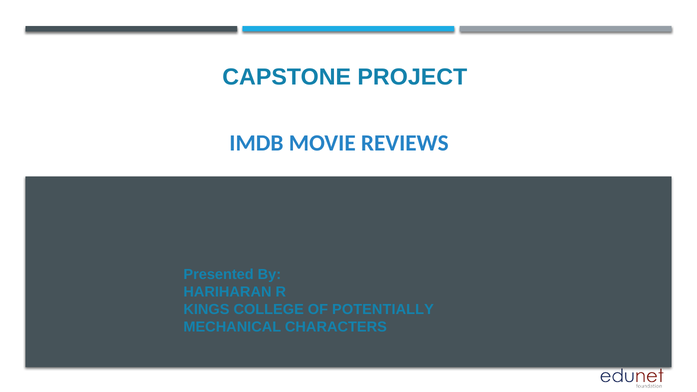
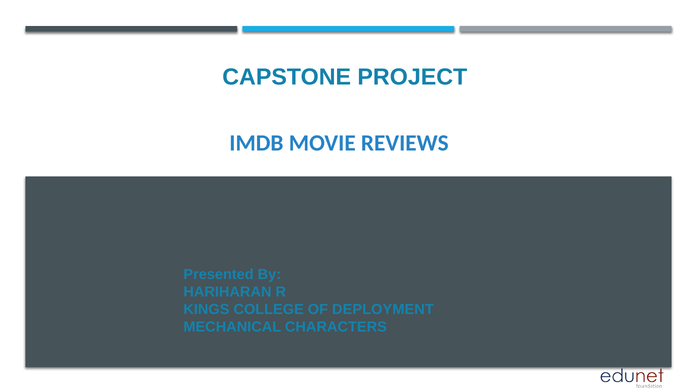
POTENTIALLY: POTENTIALLY -> DEPLOYMENT (383, 309)
